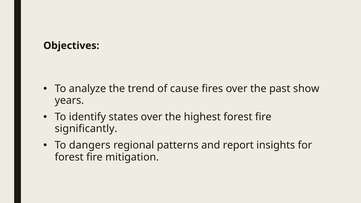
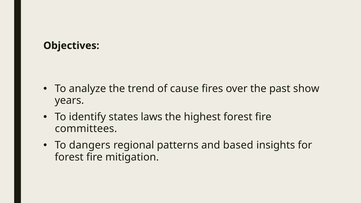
states over: over -> laws (152, 117)
significantly: significantly -> committees (86, 129)
report: report -> based (238, 145)
